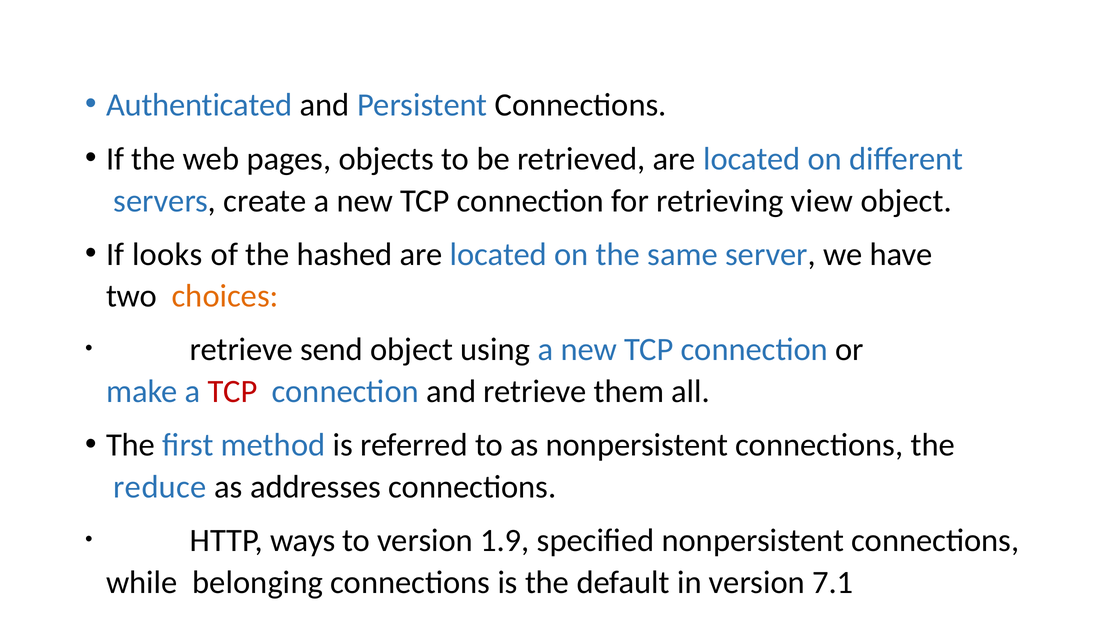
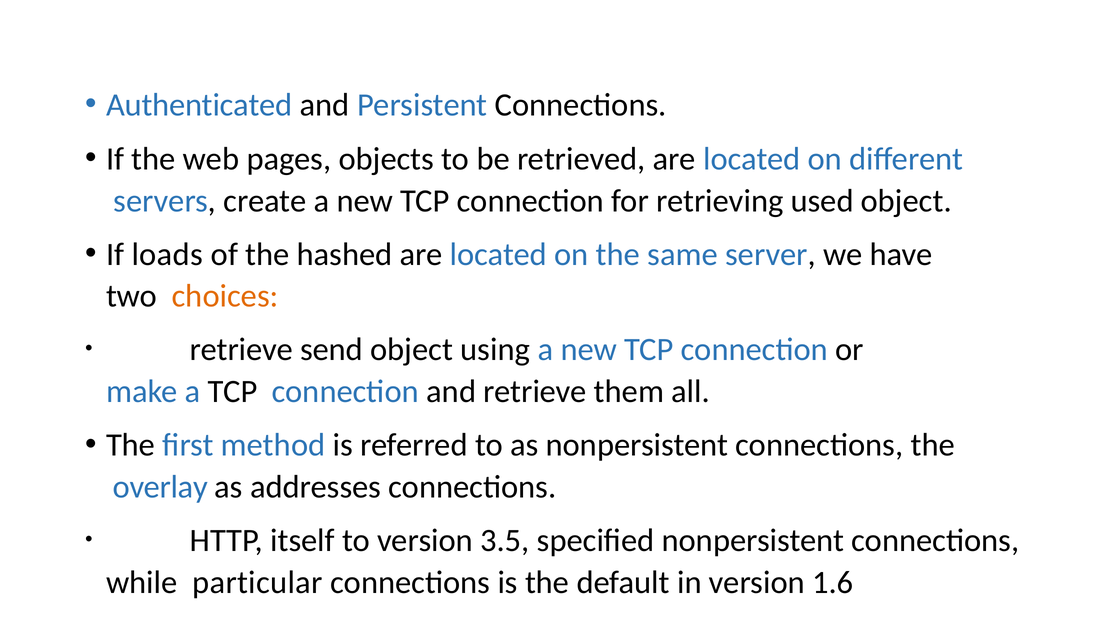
view: view -> used (822, 201)
looks: looks -> loads (167, 254)
TCP colour: red -> black (233, 392)
reduce: reduce -> overlay (160, 487)
ways: ways -> itself (303, 541)
1.9: 1.9 -> 3.5 (505, 541)
belonging: belonging -> particular (257, 583)
7.1: 7.1 -> 1.6 (833, 583)
